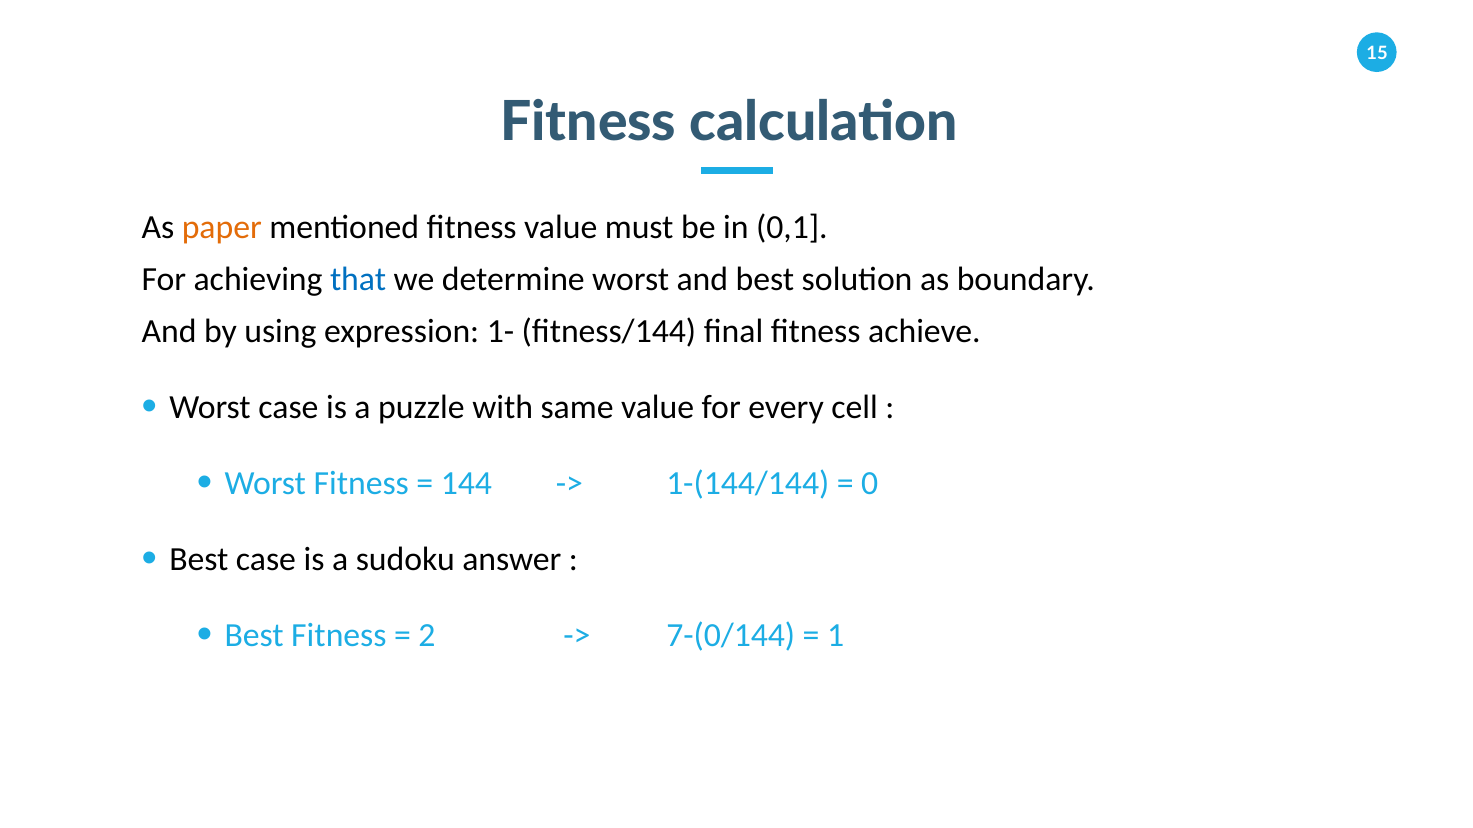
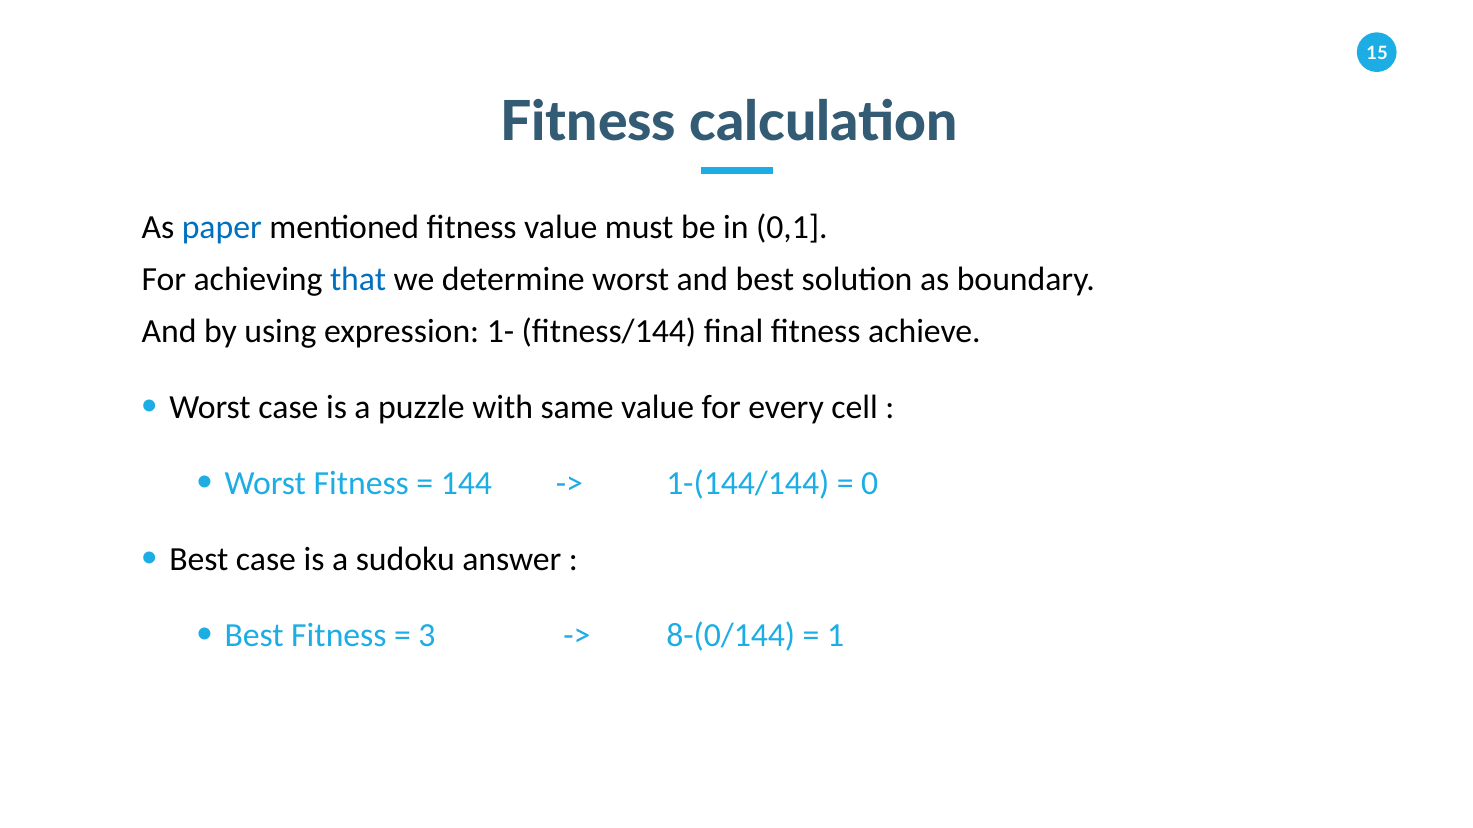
paper colour: orange -> blue (222, 228)
2: 2 -> 3 (427, 636)
7-(0/144: 7-(0/144 -> 8-(0/144 (731, 636)
